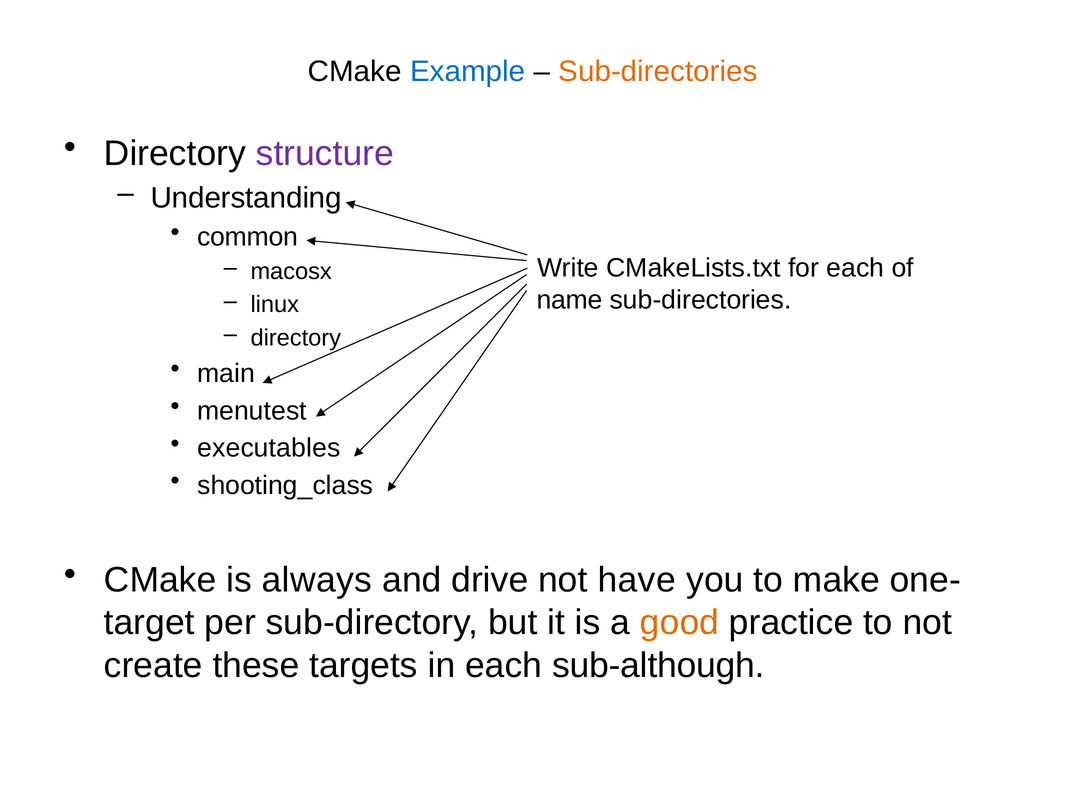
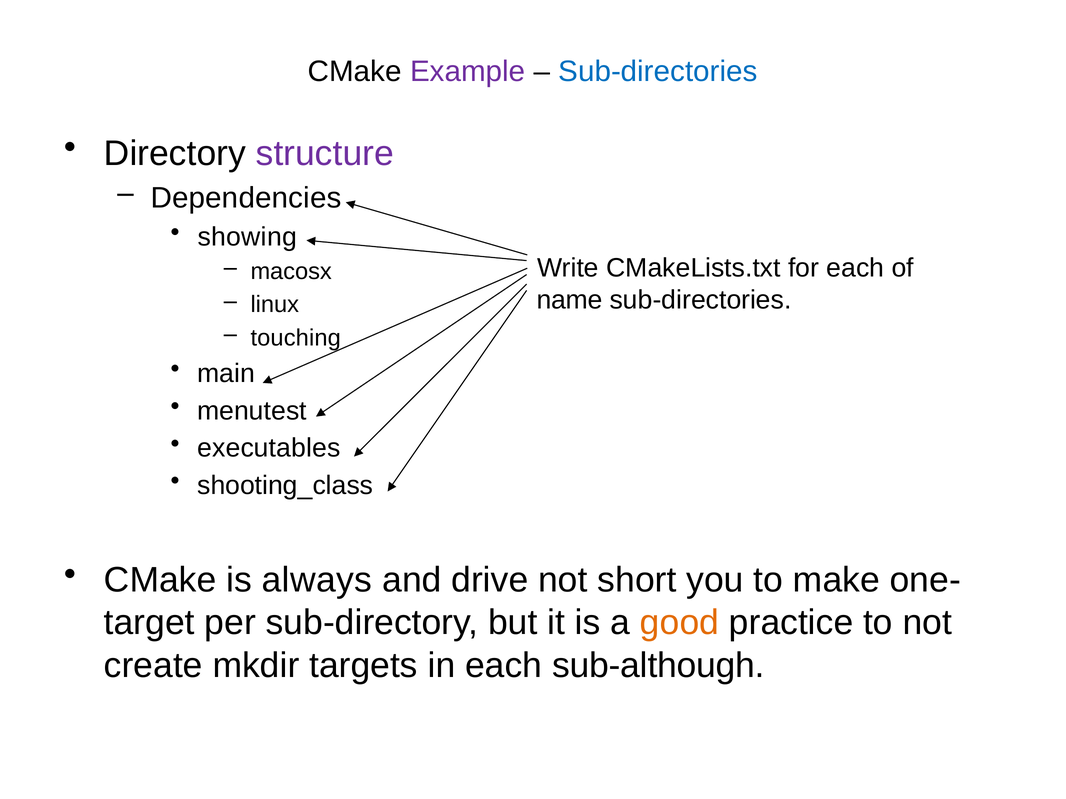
Example colour: blue -> purple (468, 71)
Sub-directories colour: orange -> blue (658, 71)
Understanding: Understanding -> Dependencies (246, 198)
common: common -> showing (247, 237)
directory: directory -> touching (296, 338)
have: have -> short (637, 580)
these: these -> mkdir (256, 666)
